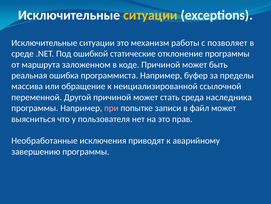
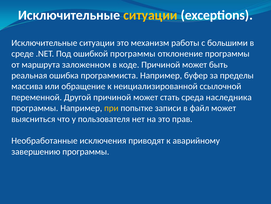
позволяет: позволяет -> большими (227, 43)
ошибкой статические: статические -> программы (133, 54)
при colour: pink -> yellow (111, 108)
